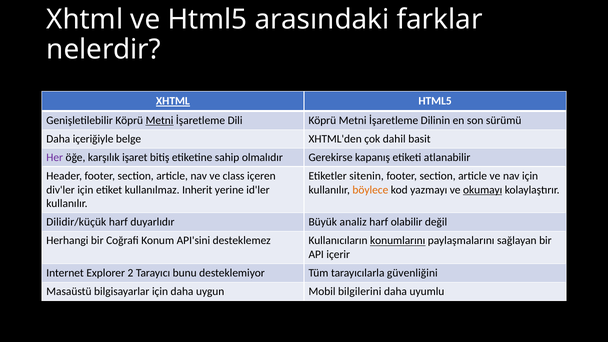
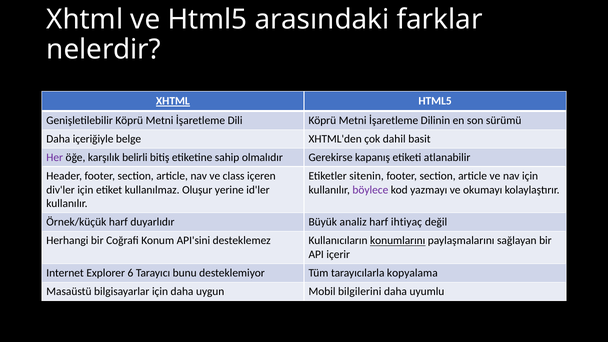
Metni underline: present -> none (160, 120)
işaret: işaret -> belirli (135, 157)
Inherit: Inherit -> Oluşur (197, 190)
böylece colour: orange -> purple (370, 190)
okumayı underline: present -> none (483, 190)
Dilidir/küçük: Dilidir/küçük -> Örnek/küçük (76, 222)
olabilir: olabilir -> ihtiyaç (406, 222)
2: 2 -> 6 (130, 273)
güvenliğini: güvenliğini -> kopyalama (412, 273)
